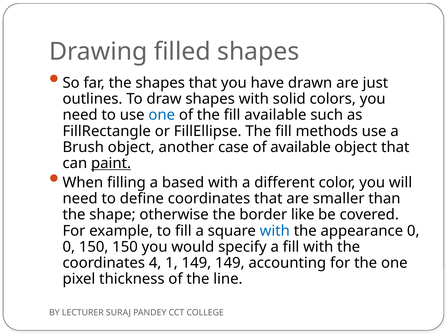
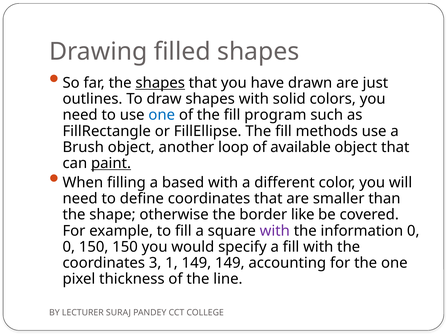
shapes underline: none -> present (160, 83)
fill available: available -> program (275, 115)
case: case -> loop (233, 147)
with colour: blue -> purple (275, 231)
appearance: appearance -> information (362, 231)
4: 4 -> 3 (155, 263)
